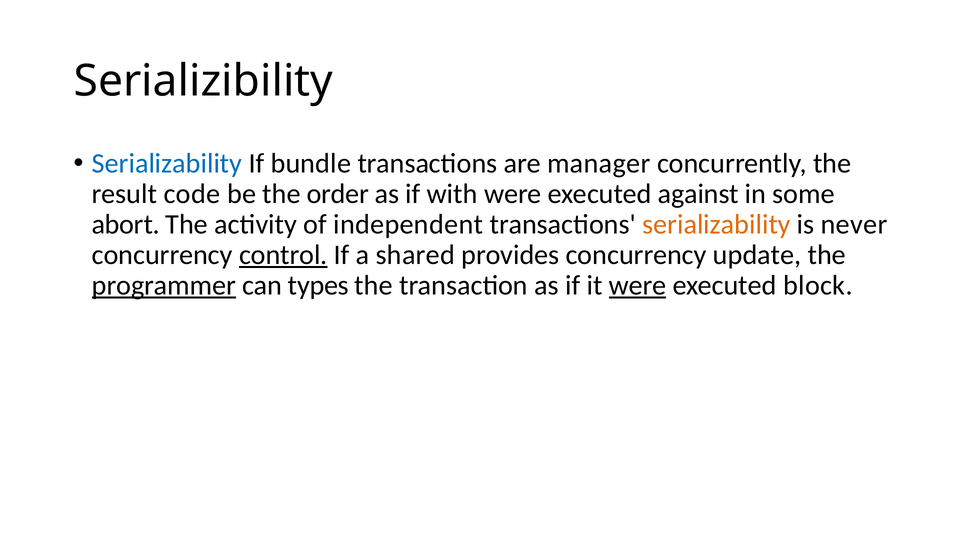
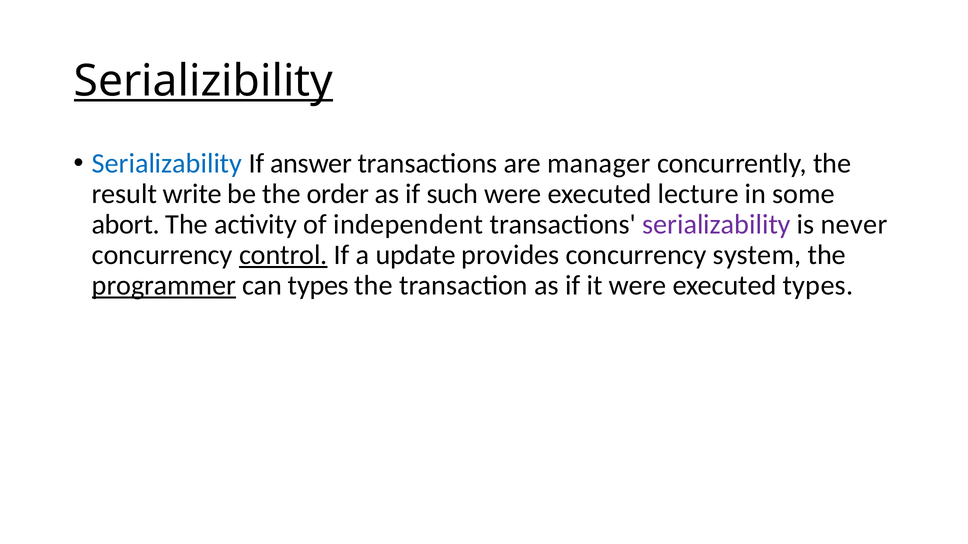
Serializibility underline: none -> present (203, 81)
bundle: bundle -> answer (311, 164)
code: code -> write (192, 194)
with: with -> such (452, 194)
against: against -> lecture (698, 194)
serializability colour: orange -> purple (717, 225)
shared: shared -> update (416, 255)
update: update -> system (757, 255)
were underline: present -> none (638, 286)
executed block: block -> types (818, 286)
